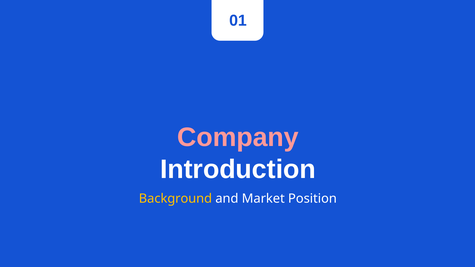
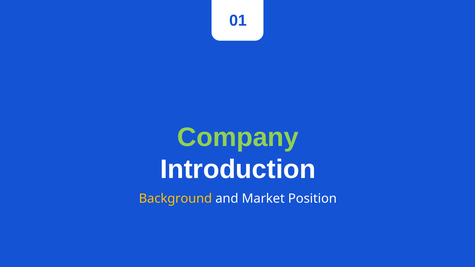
Company colour: pink -> light green (238, 137)
